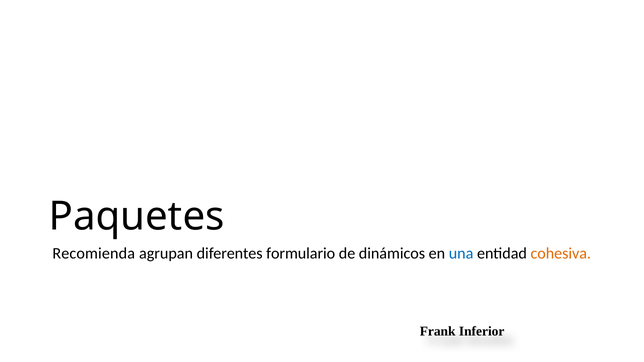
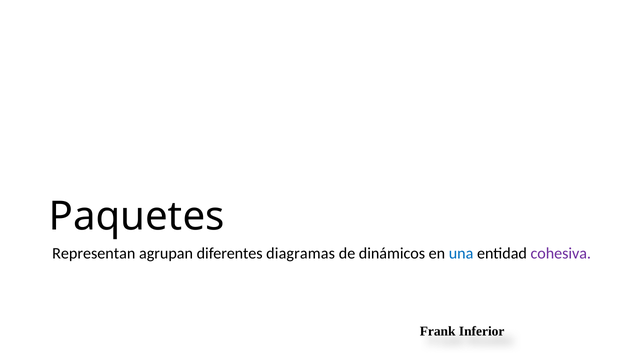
Recomienda: Recomienda -> Representan (94, 253)
formulario: formulario -> diagramas (301, 253)
cohesiva colour: orange -> purple (561, 253)
